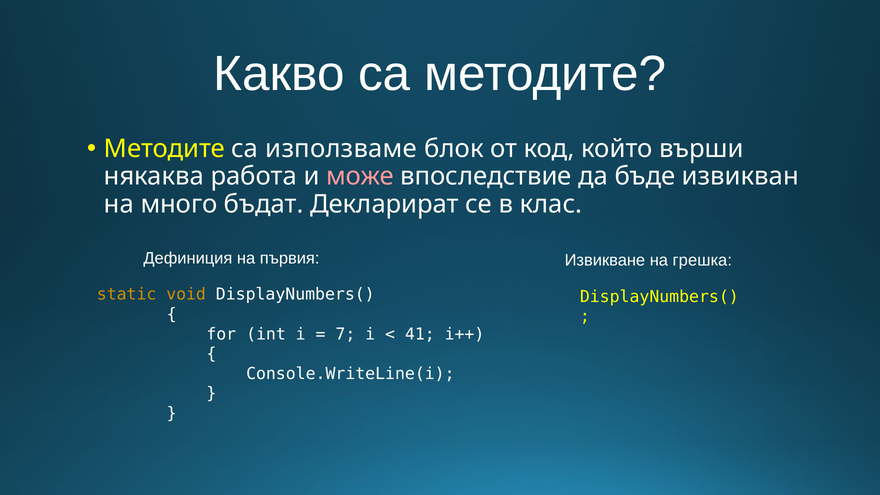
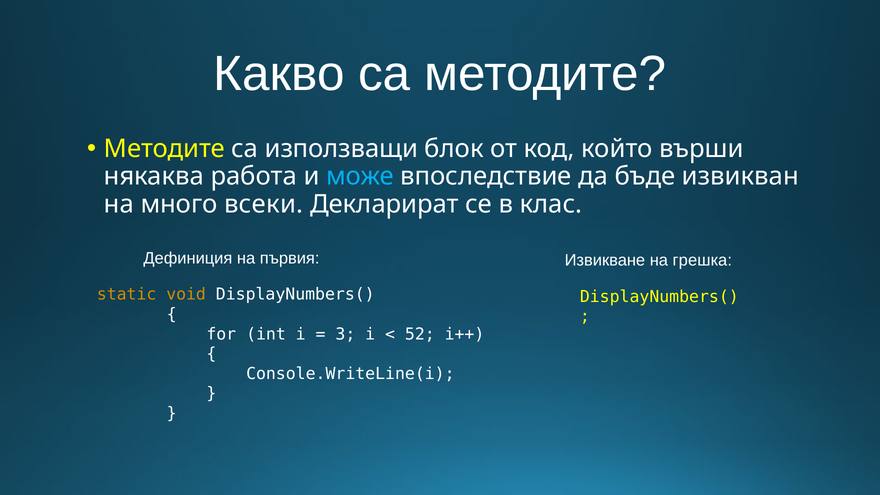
използваме: използваме -> използващи (341, 149)
може colour: pink -> light blue (360, 177)
бъдат: бъдат -> всеки (264, 204)
7: 7 -> 3 (345, 334)
41: 41 -> 52 (420, 334)
